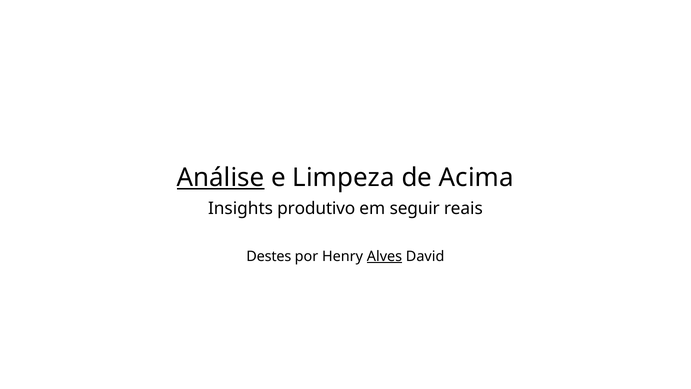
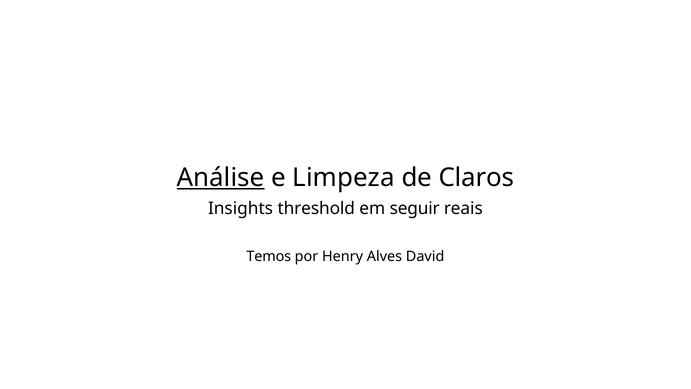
Acima: Acima -> Claros (476, 178)
produtivo: produtivo -> threshold (316, 208)
Destes: Destes -> Temos (269, 256)
Alves underline: present -> none (384, 256)
